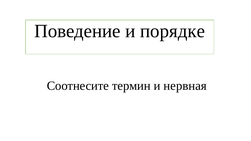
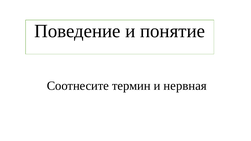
порядке: порядке -> понятие (173, 31)
